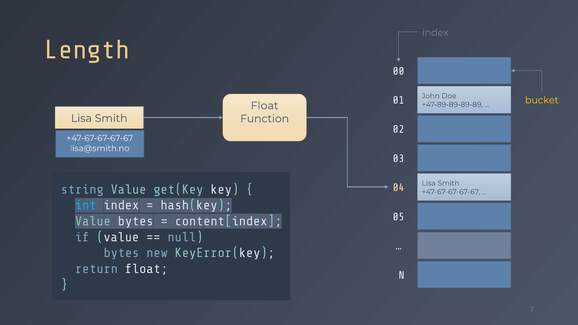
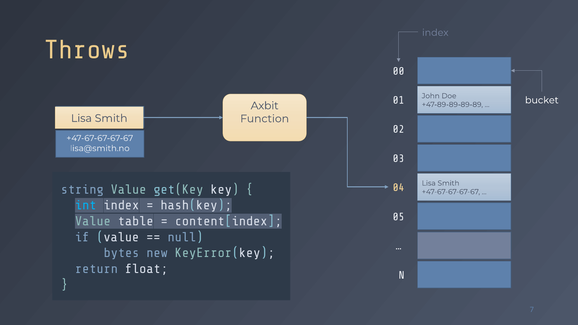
Length: Length -> Throws (87, 50)
bucket colour: yellow -> white (542, 100)
Float: Float -> Axbit (265, 106)
Value bytes: bytes -> table (136, 221)
